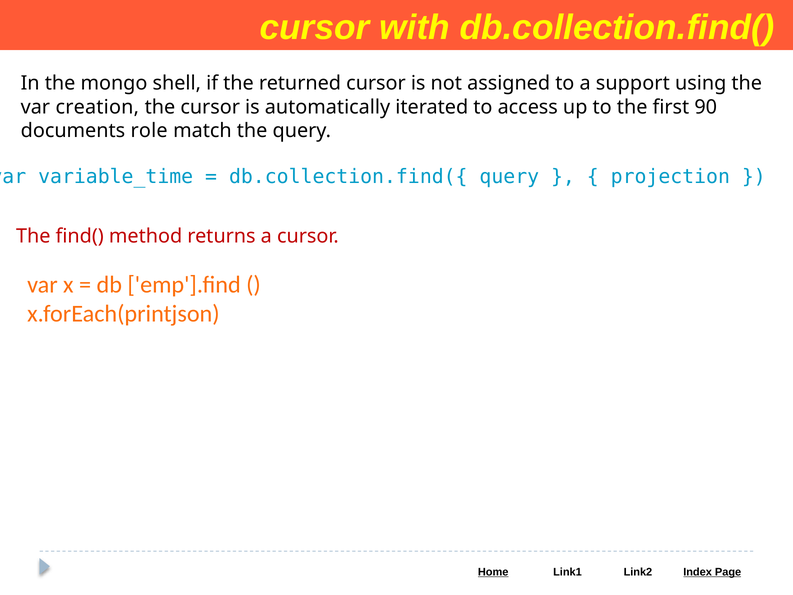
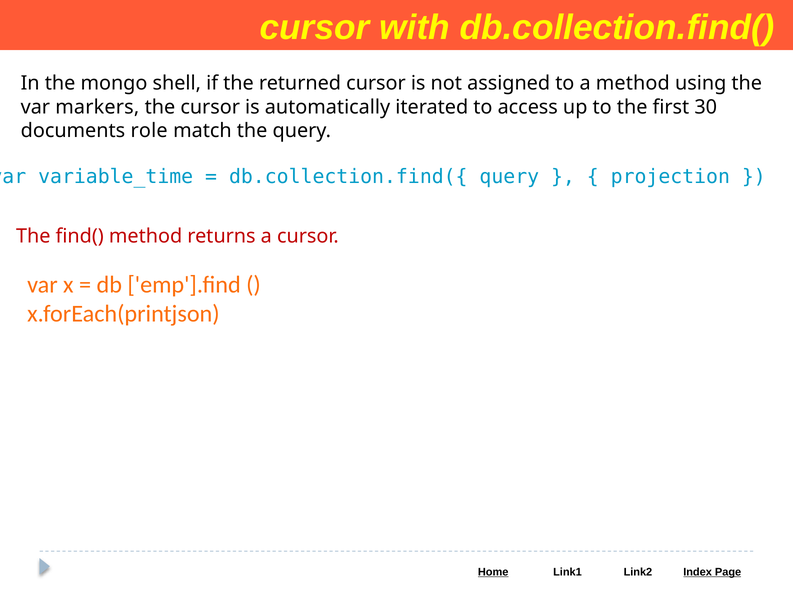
a support: support -> method (633, 83)
creation: creation -> markers (97, 107)
90: 90 -> 30 (706, 107)
